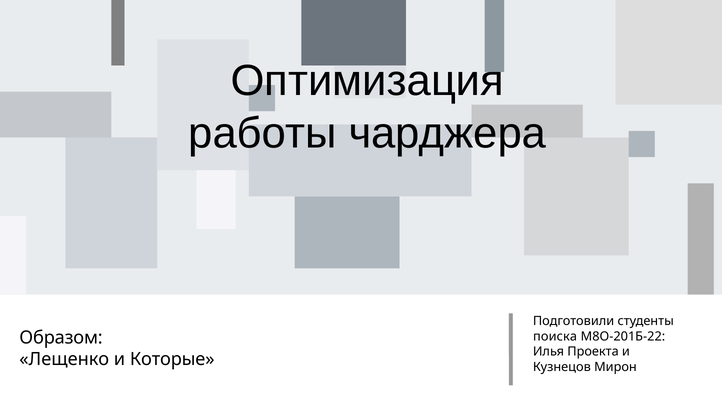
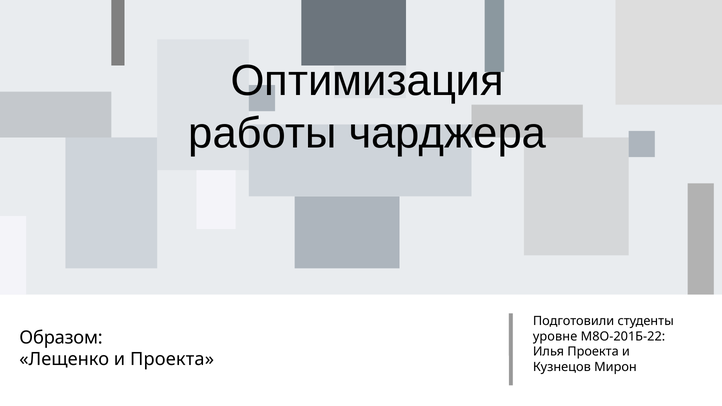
поиска: поиска -> уровне (555, 336)
и Которые: Которые -> Проекта (172, 360)
